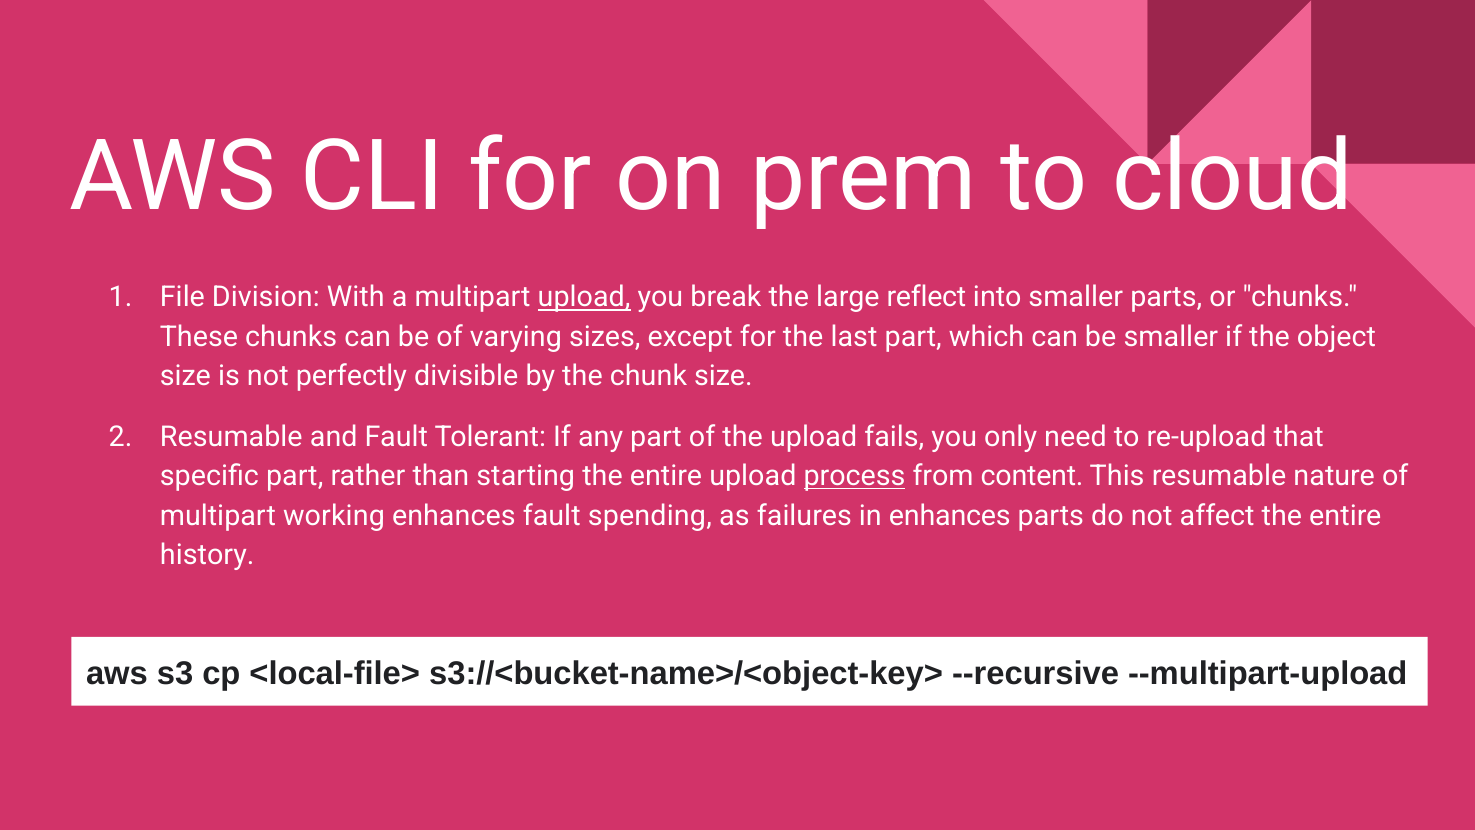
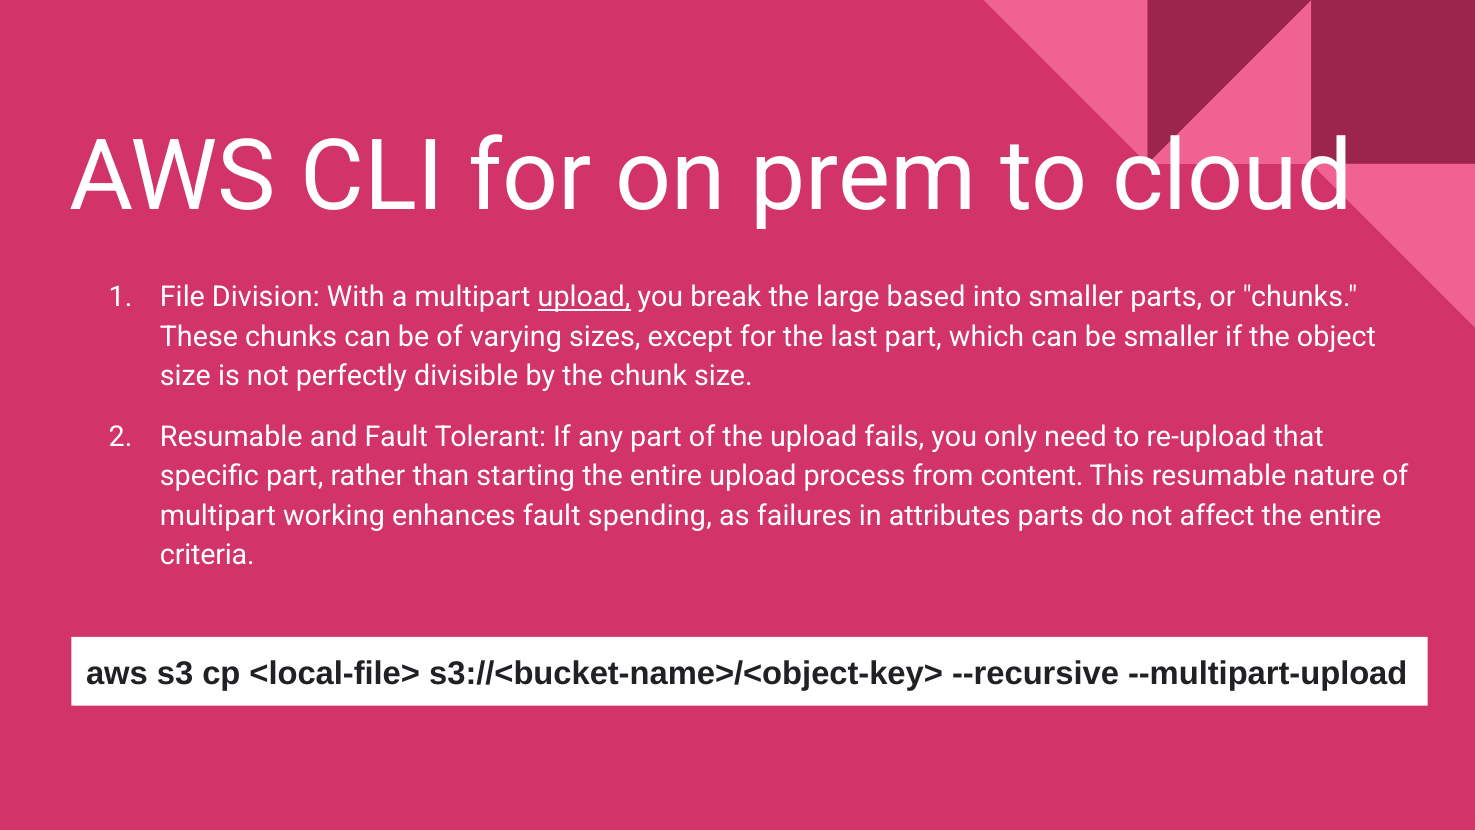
reflect: reflect -> based (926, 297)
process underline: present -> none (855, 476)
in enhances: enhances -> attributes (950, 515)
history: history -> criteria (207, 555)
